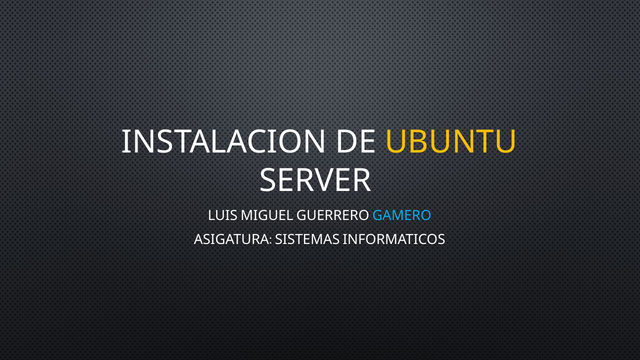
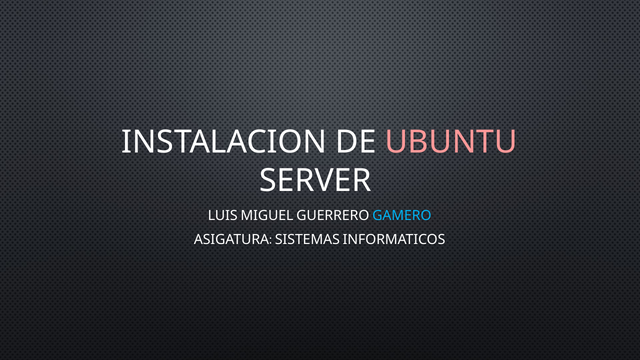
UBUNTU colour: yellow -> pink (451, 142)
